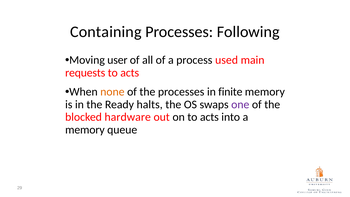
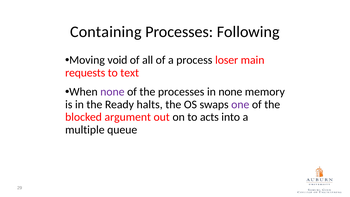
user: user -> void (117, 60)
used: used -> loser (227, 60)
acts: acts -> text (130, 73)
none colour: orange -> purple (112, 92)
in finite: finite -> none (230, 92)
hardware: hardware -> argument (128, 117)
memory: memory -> multiple (85, 130)
